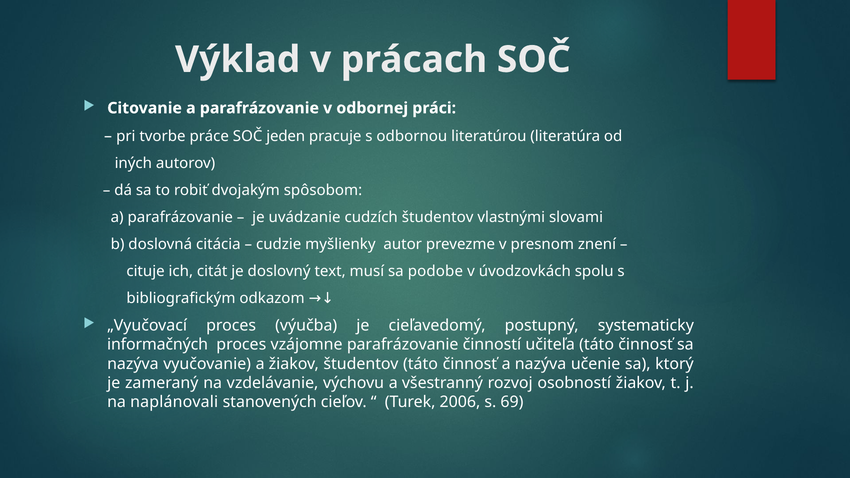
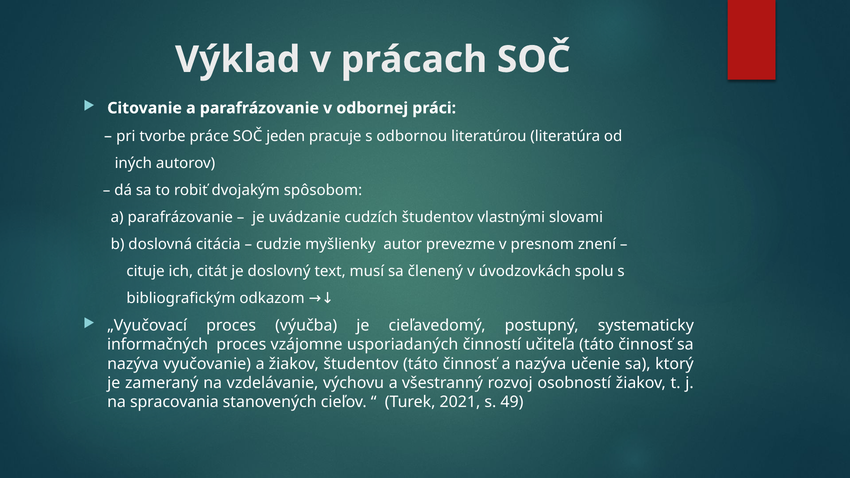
podobe: podobe -> členený (435, 271)
vzájomne parafrázovanie: parafrázovanie -> usporiadaných (403, 345)
naplánovali: naplánovali -> spracovania (174, 402)
2006: 2006 -> 2021 (460, 402)
69: 69 -> 49 (512, 402)
